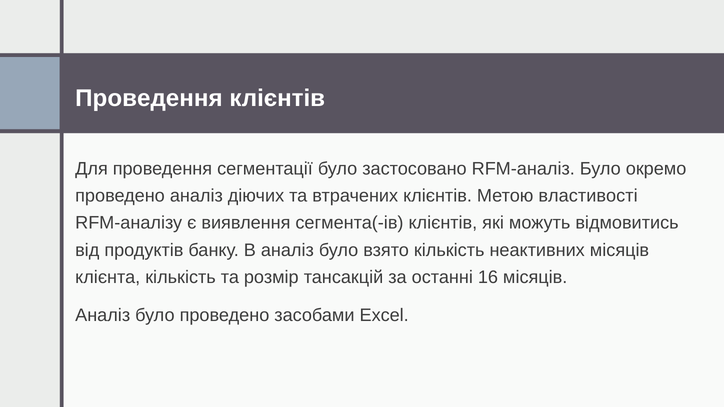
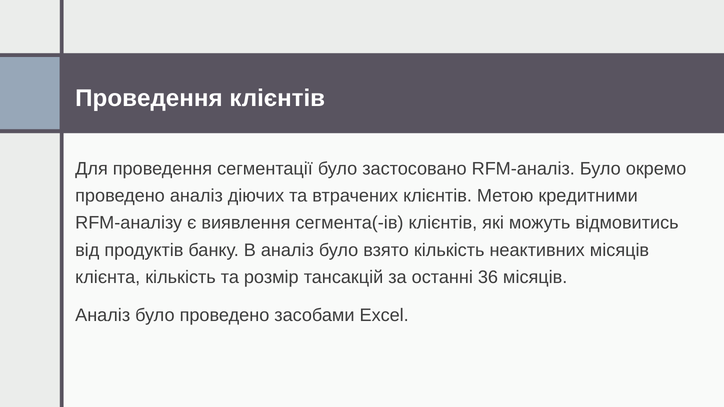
властивості: властивості -> кредитними (588, 196)
16: 16 -> 36 (488, 277)
